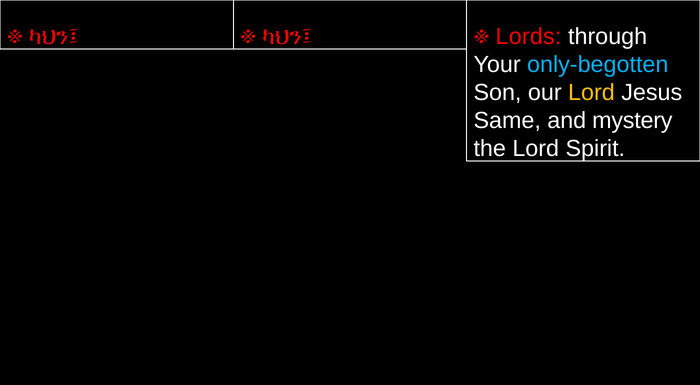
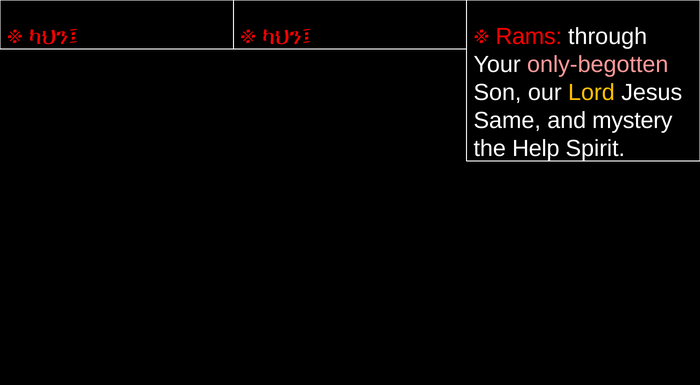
Lords: Lords -> Rams (529, 37)
only-begotten colour: light blue -> pink (598, 65)
the Lord: Lord -> Help (536, 149)
